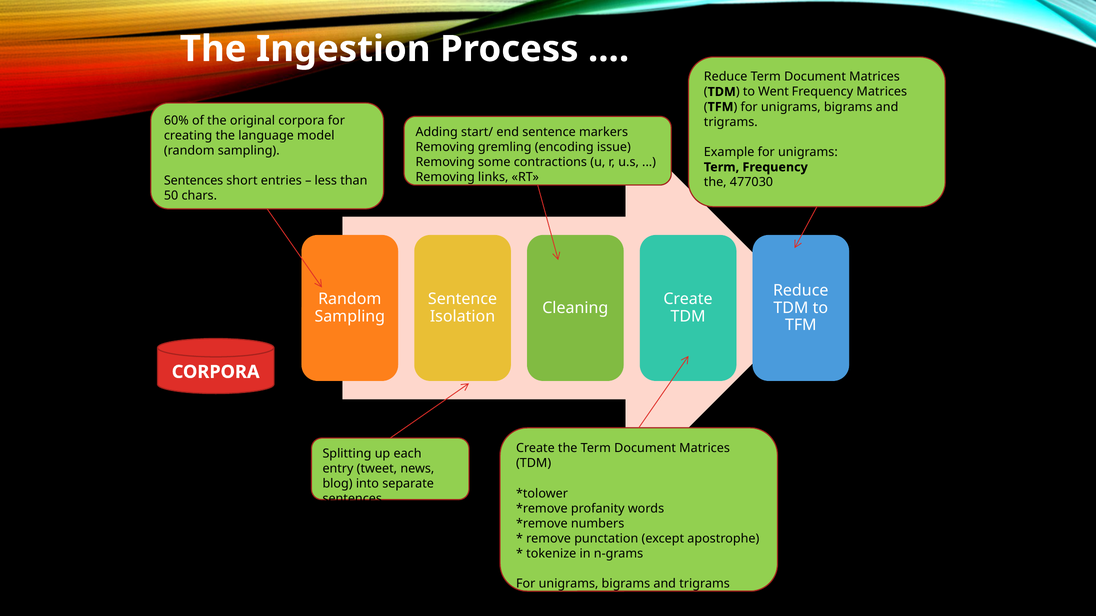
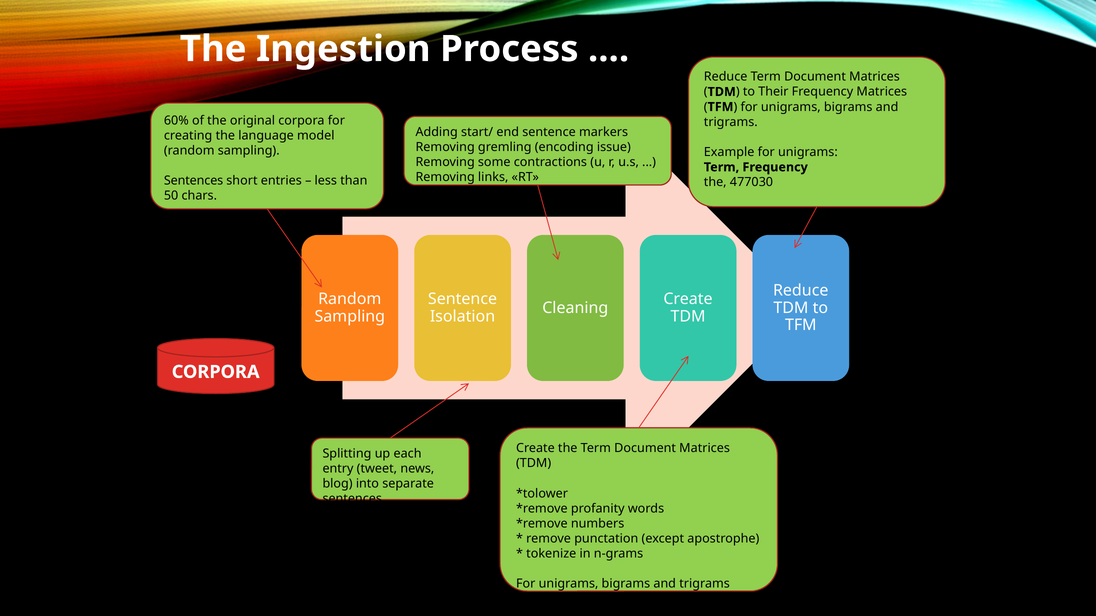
Went: Went -> Their (773, 92)
